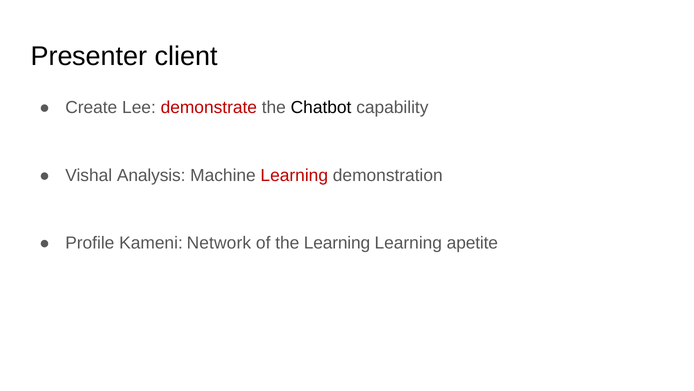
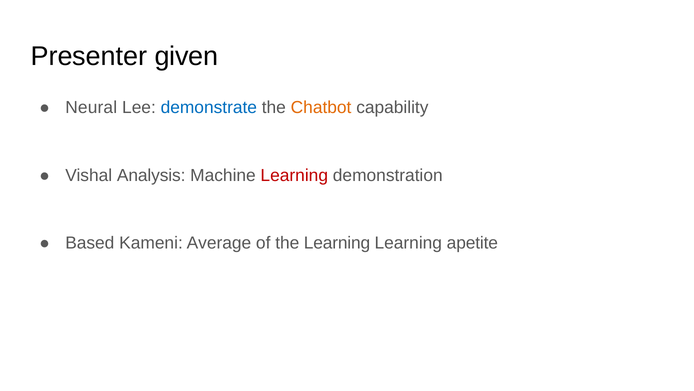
client: client -> given (186, 56)
Create: Create -> Neural (91, 107)
demonstrate colour: red -> blue (209, 107)
Chatbot colour: black -> orange (321, 107)
Profile: Profile -> Based (90, 243)
Network: Network -> Average (219, 243)
